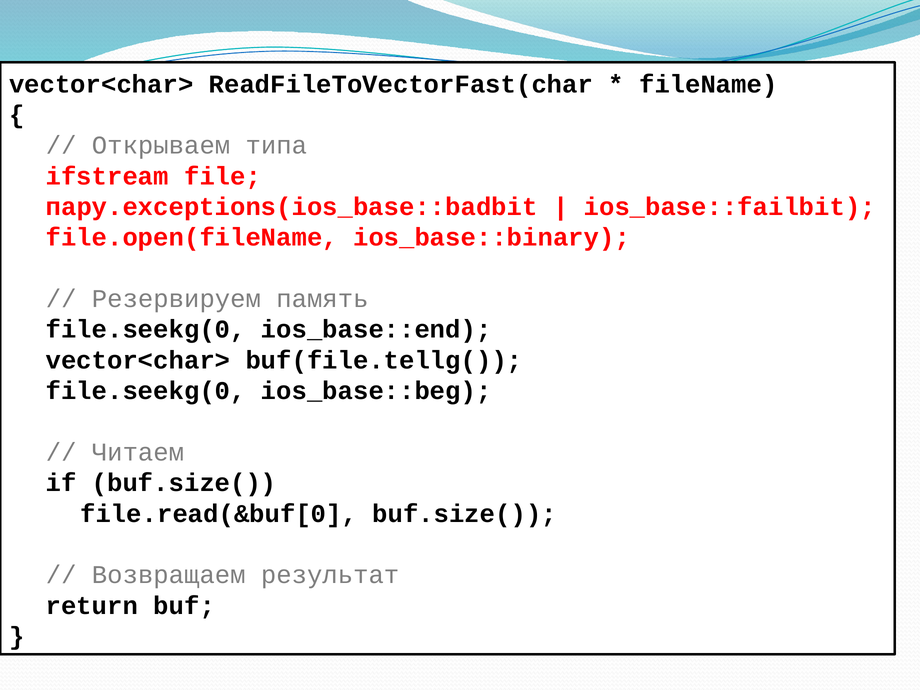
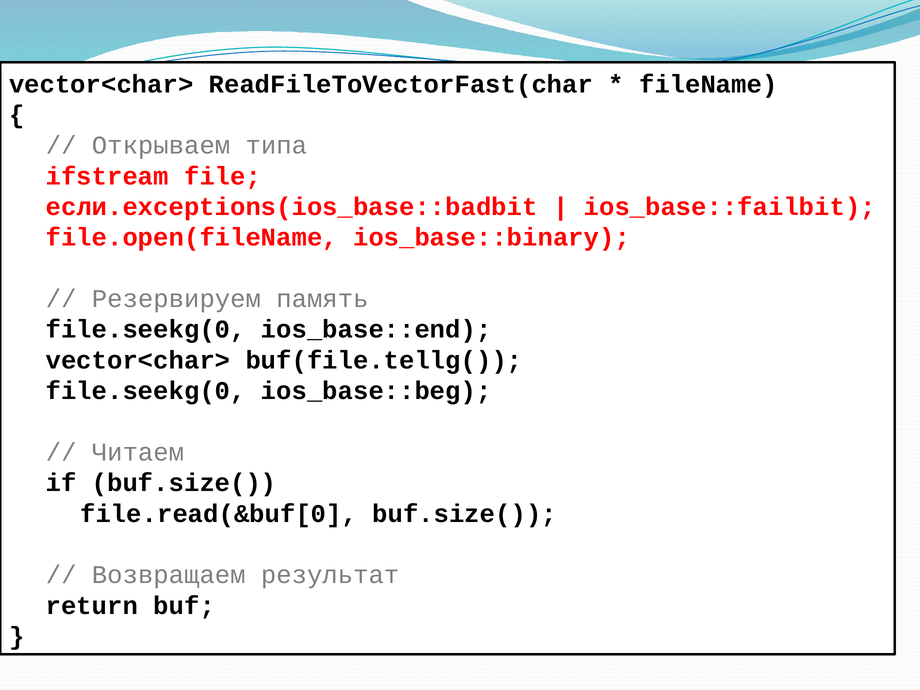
пару.exceptions(ios_base::badbit: пару.exceptions(ios_base::badbit -> если.exceptions(ios_base::badbit (292, 207)
